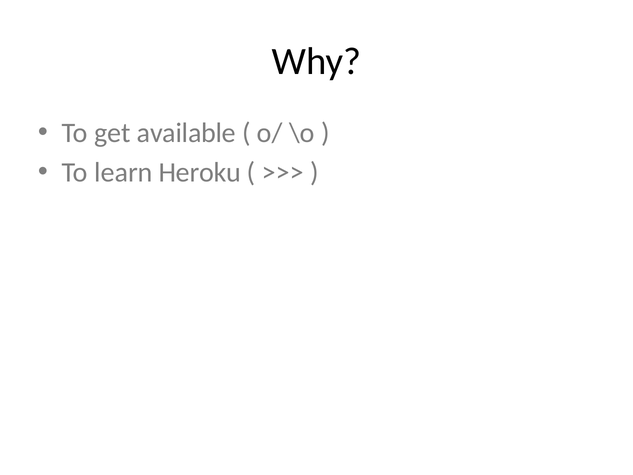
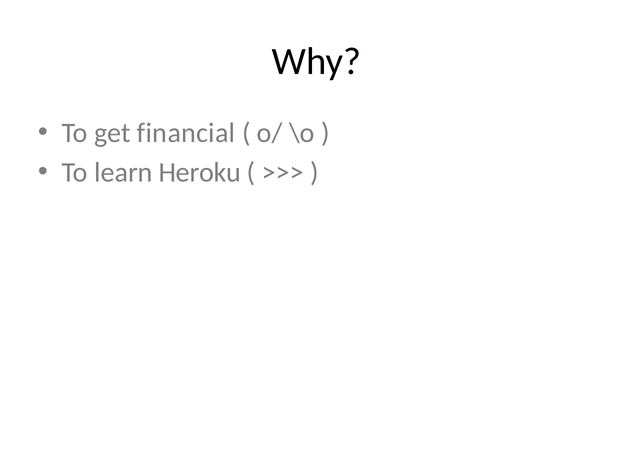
available: available -> financial (186, 133)
